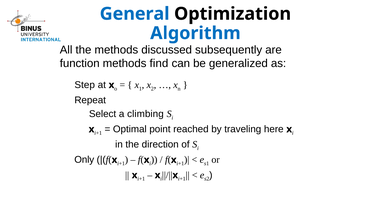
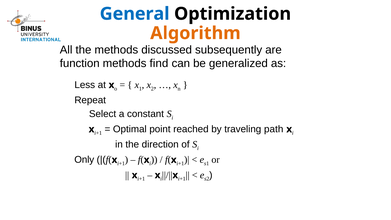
Algorithm colour: blue -> orange (195, 33)
Step: Step -> Less (85, 85)
climbing: climbing -> constant (145, 114)
here: here -> path (274, 129)
